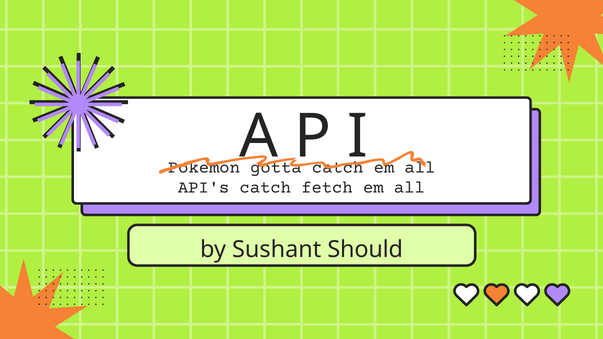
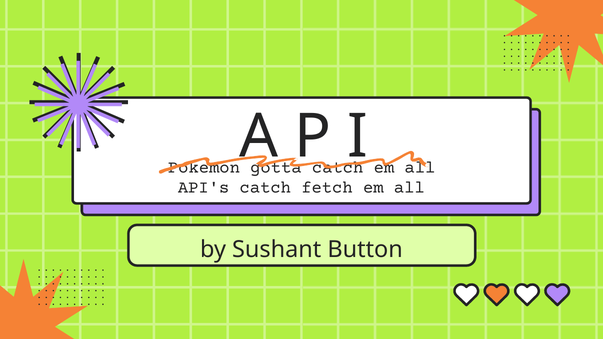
Should: Should -> Button (365, 250)
